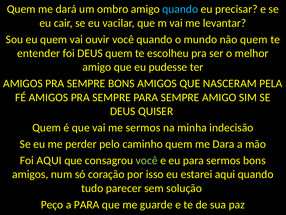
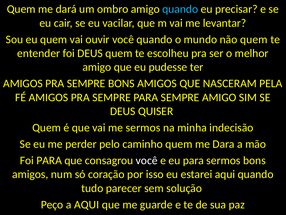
Foi AQUI: AQUI -> PARA (49, 160)
você colour: light green -> white (147, 160)
a PARA: PARA -> AQUI (87, 204)
